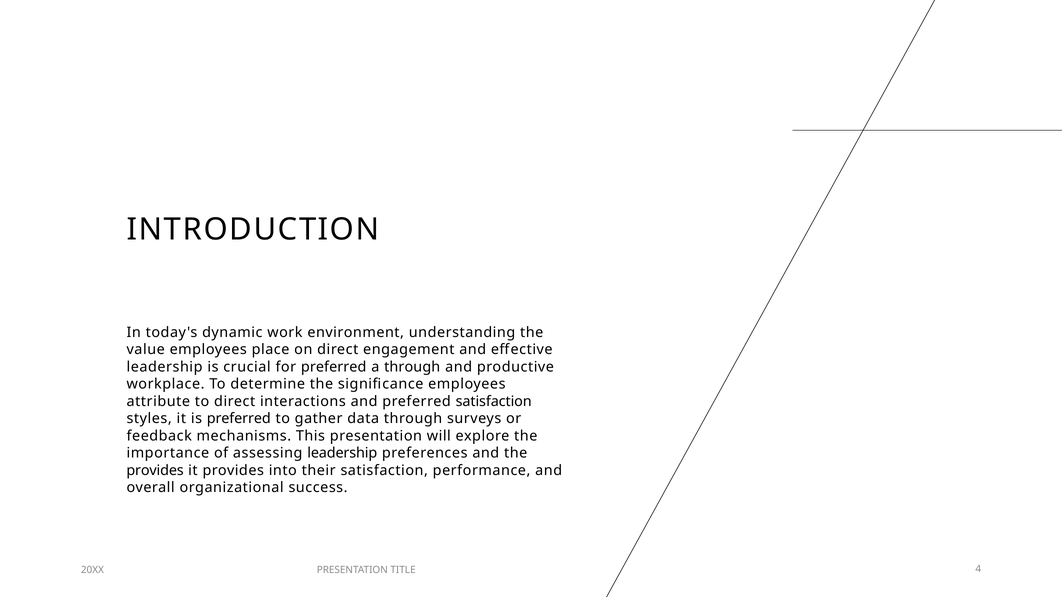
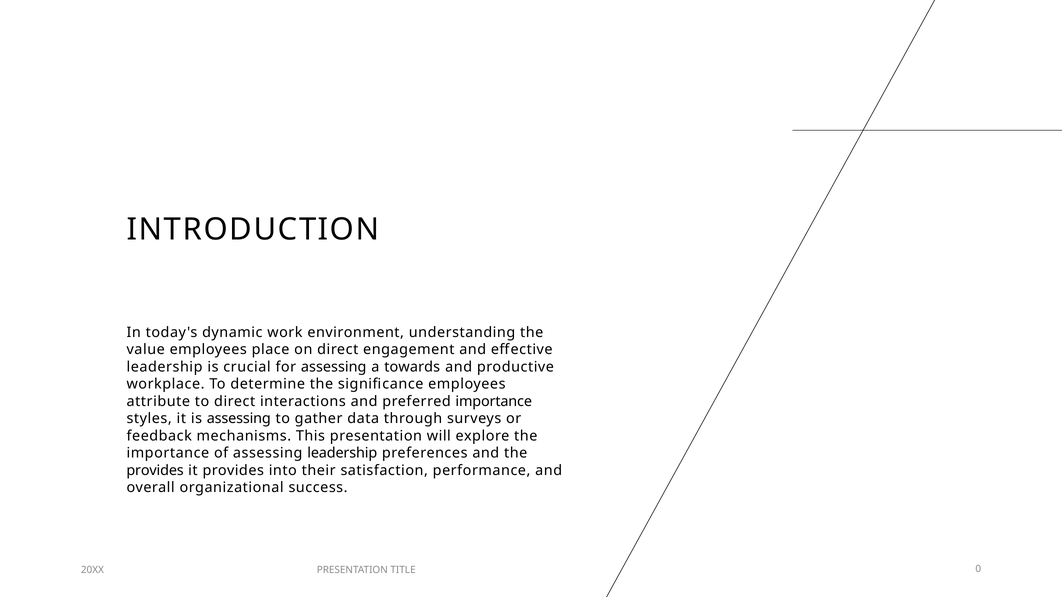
for preferred: preferred -> assessing (334, 367)
a through: through -> towards (412, 367)
preferred satisfaction: satisfaction -> importance (494, 402)
is preferred: preferred -> assessing (239, 419)
4: 4 -> 0 (978, 569)
